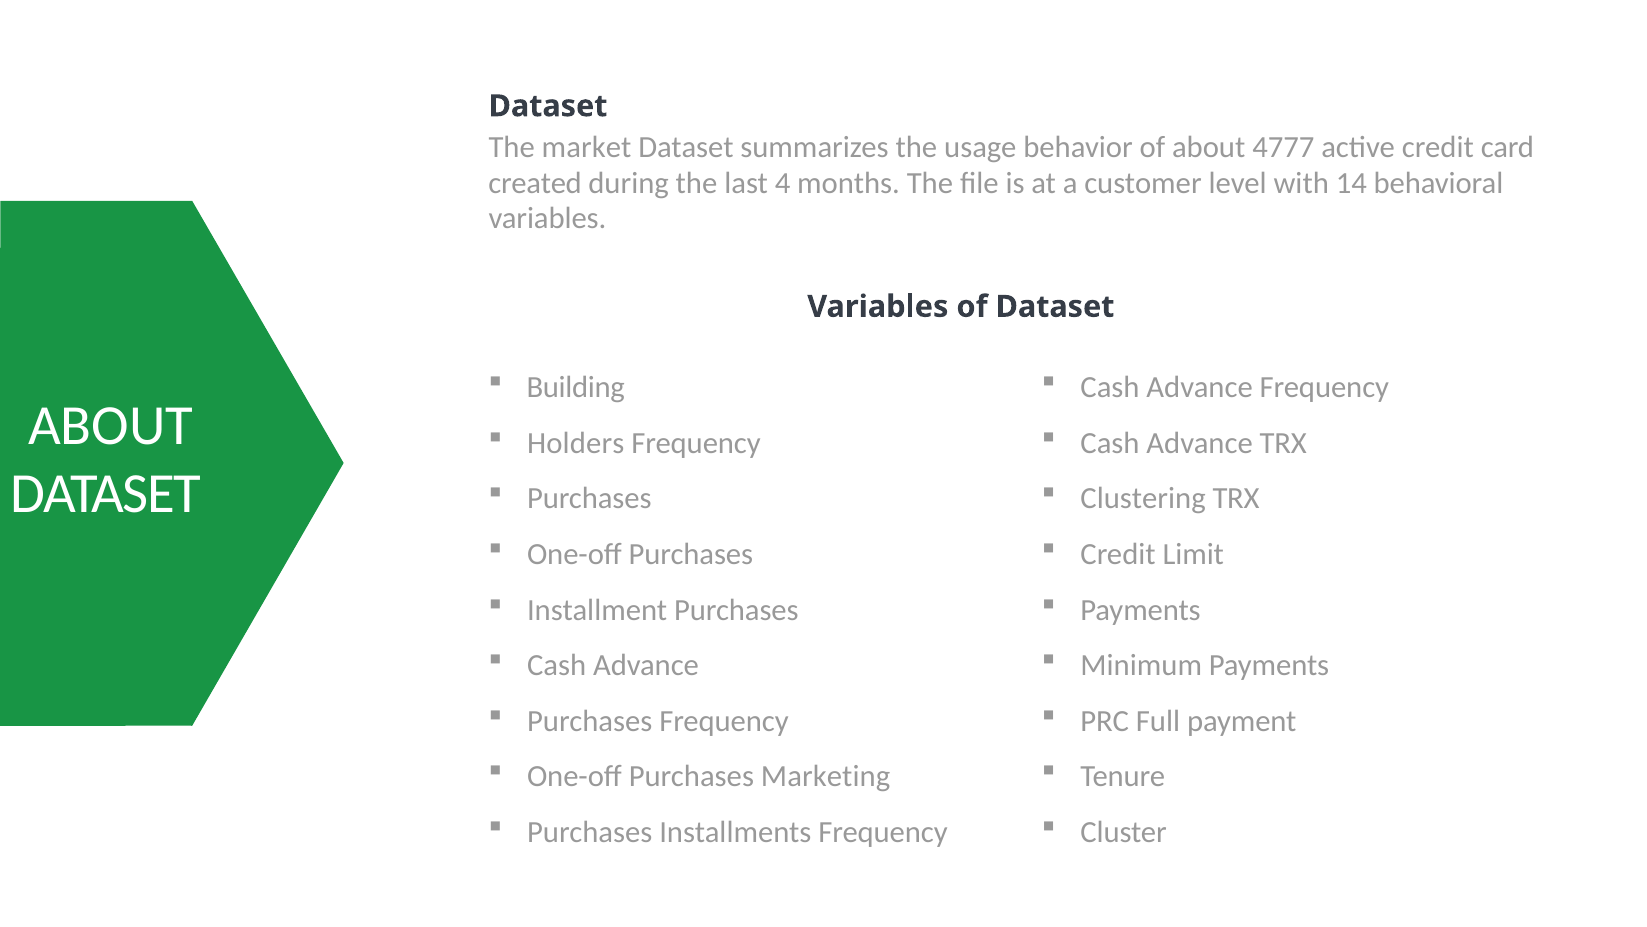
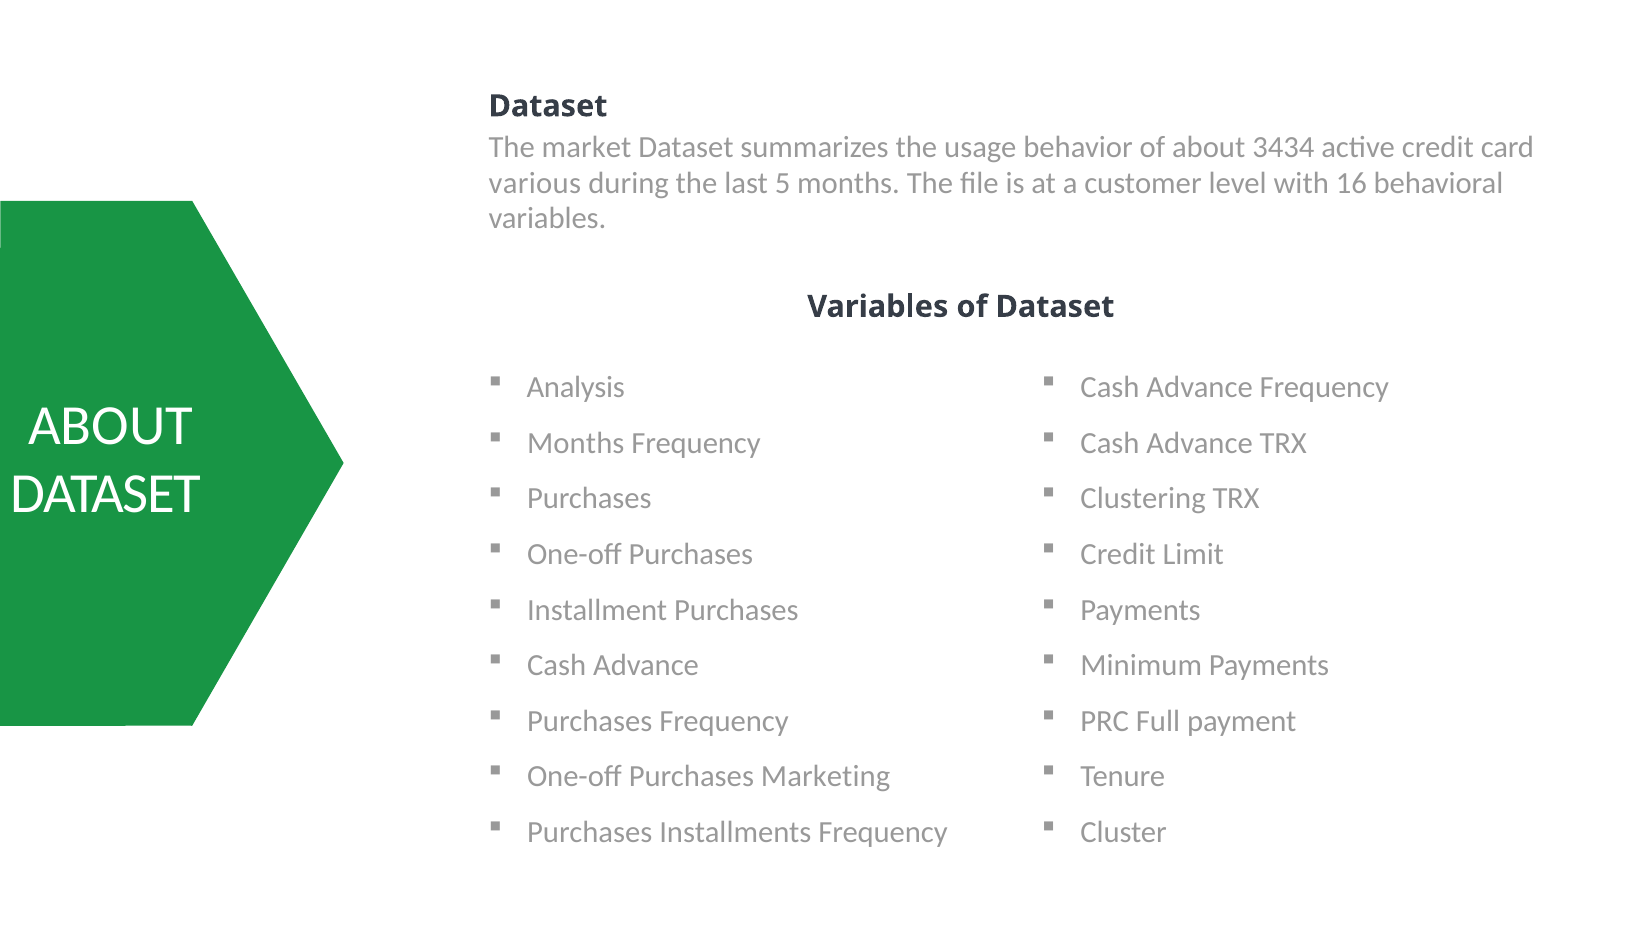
4777: 4777 -> 3434 (1283, 148)
created: created -> various (535, 183)
4: 4 -> 5 (783, 183)
14: 14 -> 16 (1351, 183)
Building: Building -> Analysis (576, 388)
Holders: Holders -> Months (576, 443)
